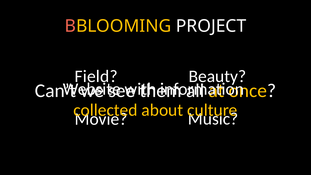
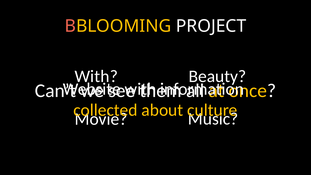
Field: Field -> With (96, 76)
